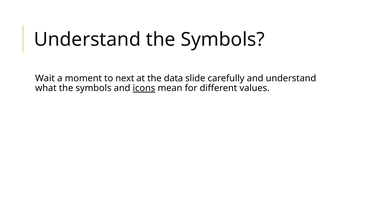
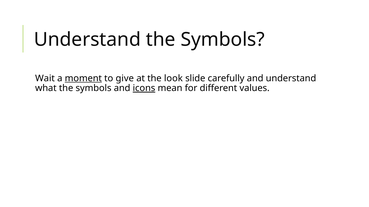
moment underline: none -> present (83, 78)
next: next -> give (125, 78)
data: data -> look (173, 78)
